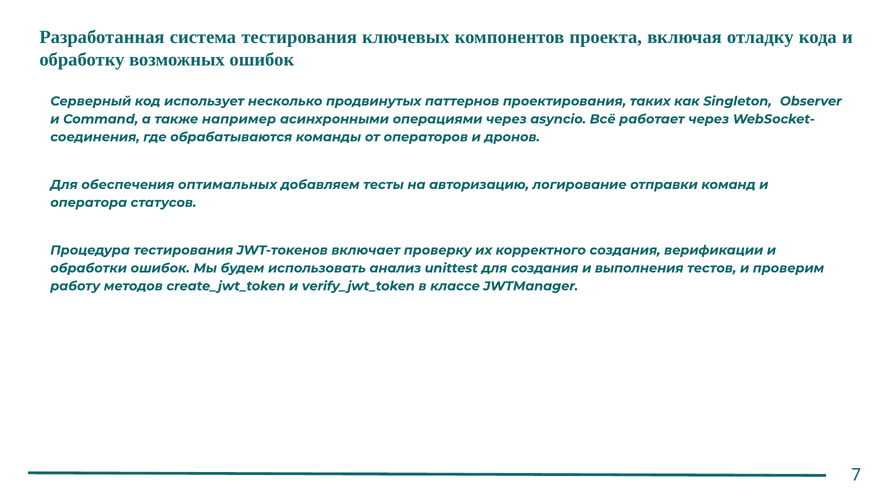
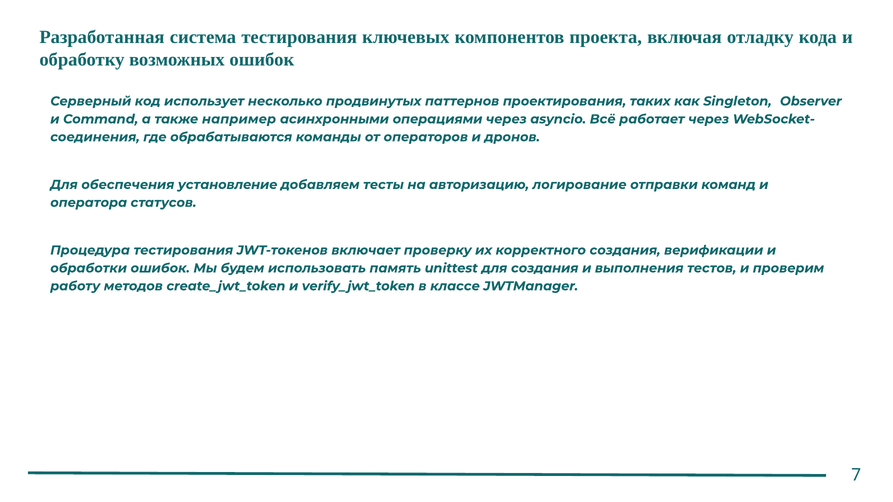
оптимальных: оптимальных -> установление (228, 185)
анализ: анализ -> память (395, 268)
